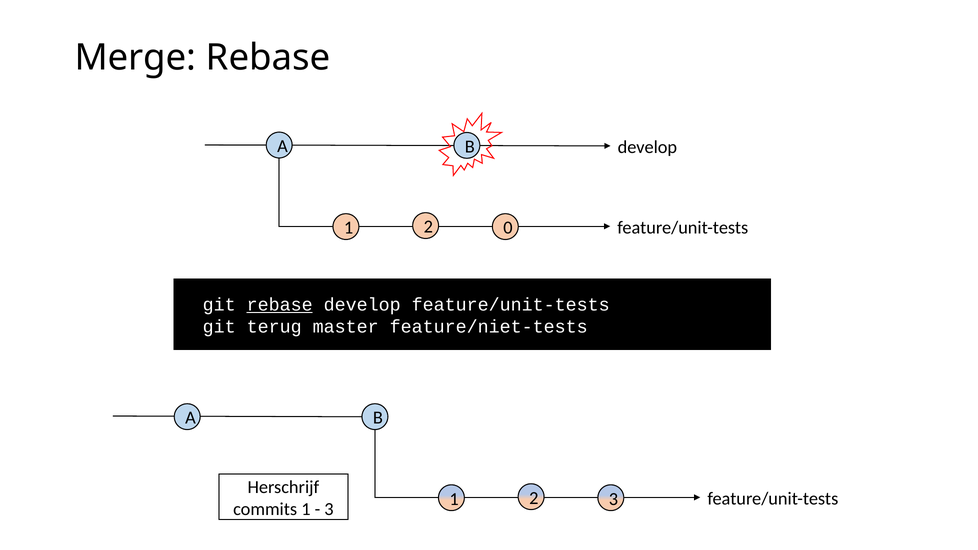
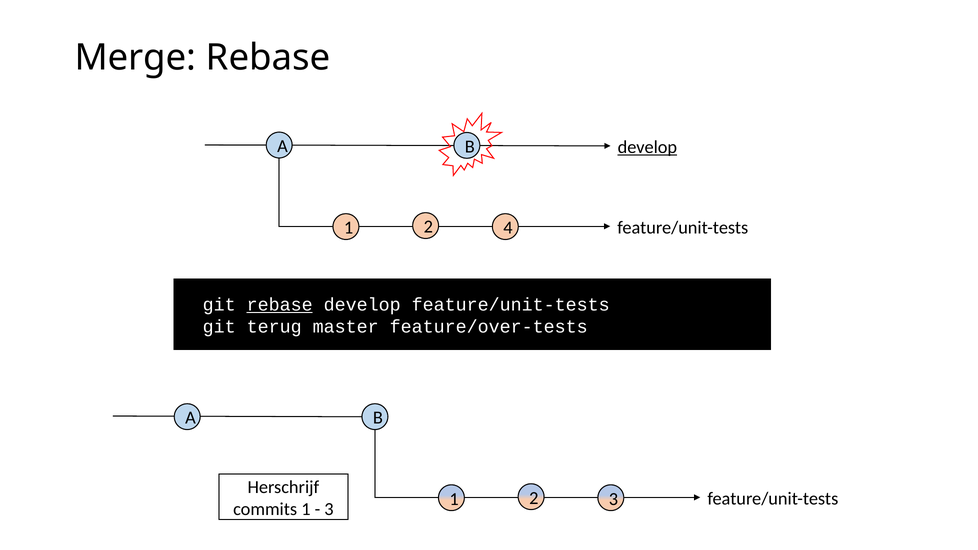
develop underline: none -> present (647, 147)
0: 0 -> 4 (508, 228)
feature/niet-tests: feature/niet-tests -> feature/over-tests (489, 327)
